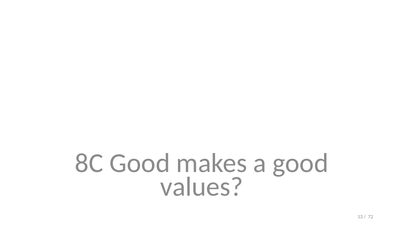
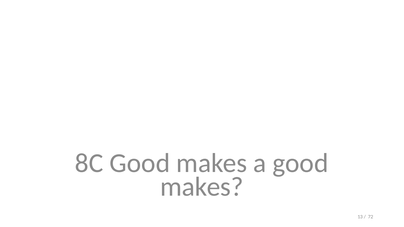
values: values -> makes (202, 187)
